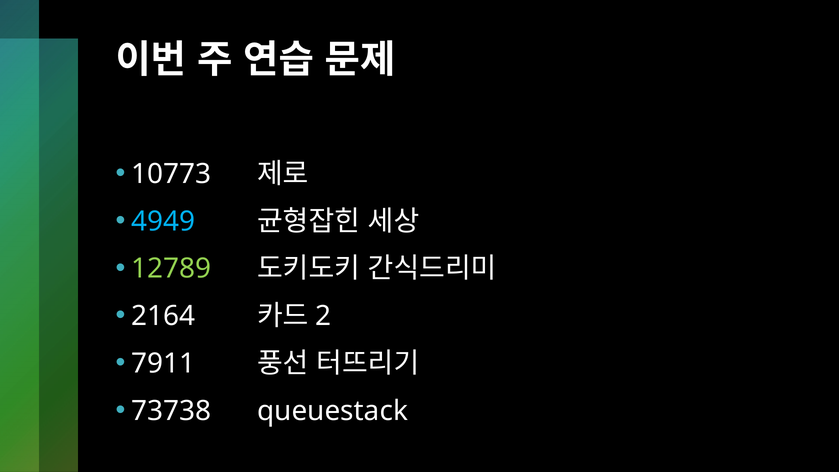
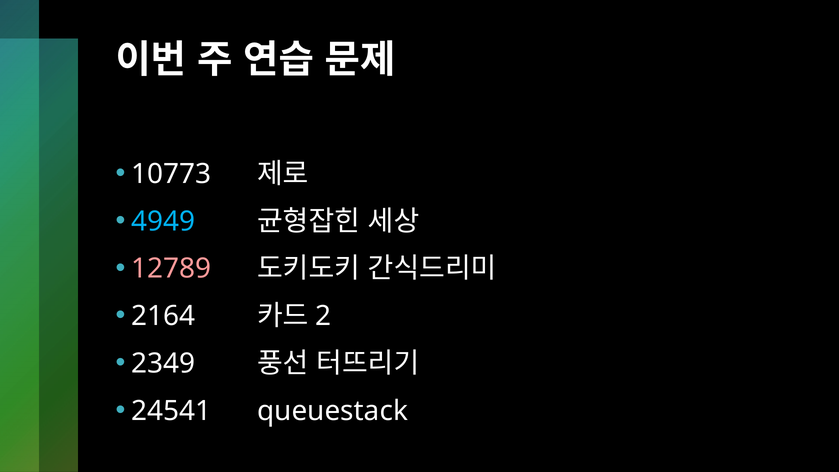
12789 colour: light green -> pink (171, 269)
7911: 7911 -> 2349 (163, 364)
73738: 73738 -> 24541 (171, 411)
